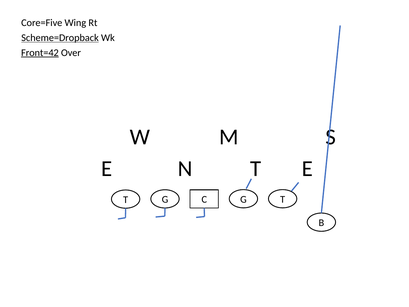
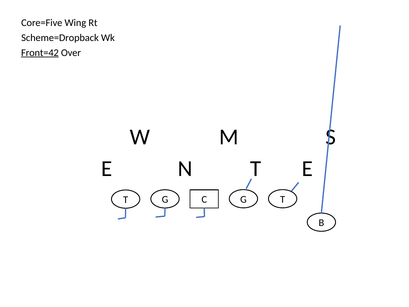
Scheme=Dropback underline: present -> none (60, 38)
